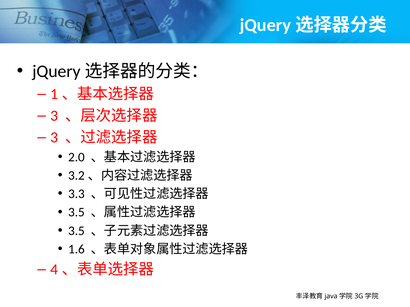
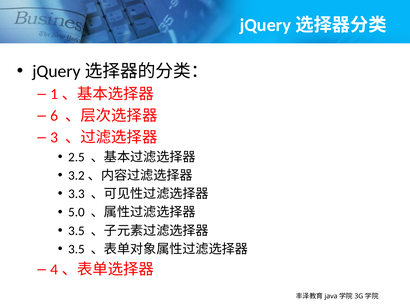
3: 3 -> 6 (54, 116)
2.0: 2.0 -> 2.5 (76, 157)
3.5: 3.5 -> 5.0 (76, 213)
1.6: 1.6 -> 3.5 (76, 250)
